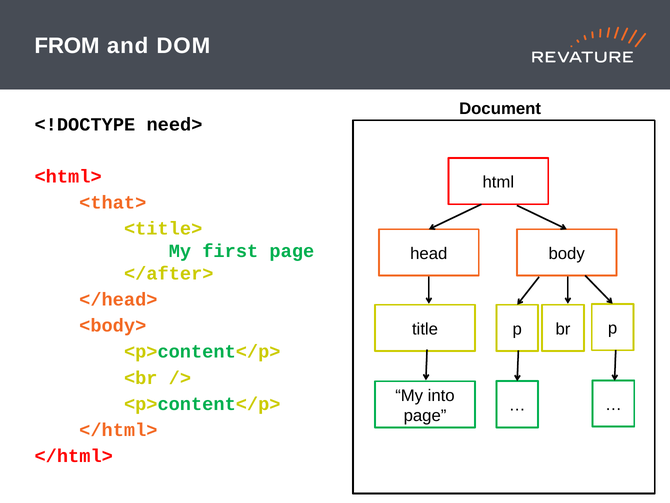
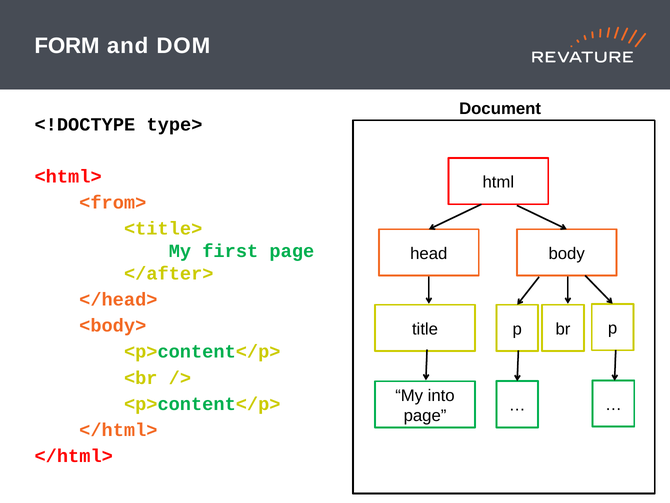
FROM: FROM -> FORM (67, 46)
need>: need> -> type> (174, 124)
<that>: <that> -> <from> (113, 203)
